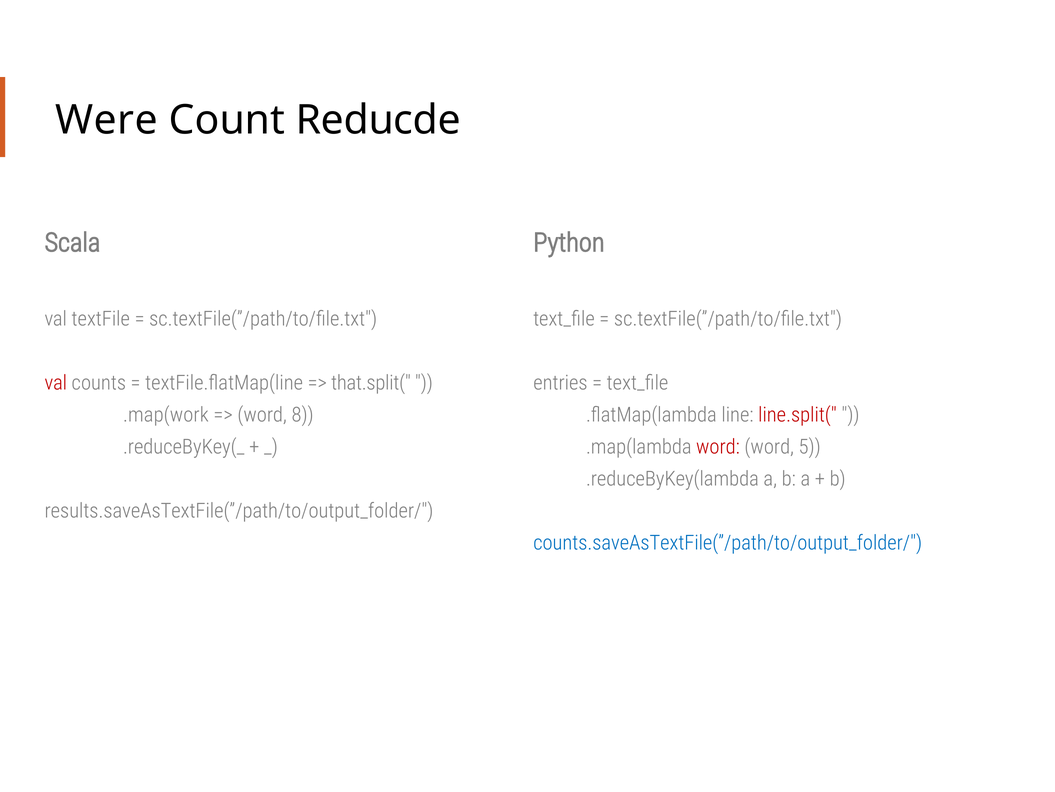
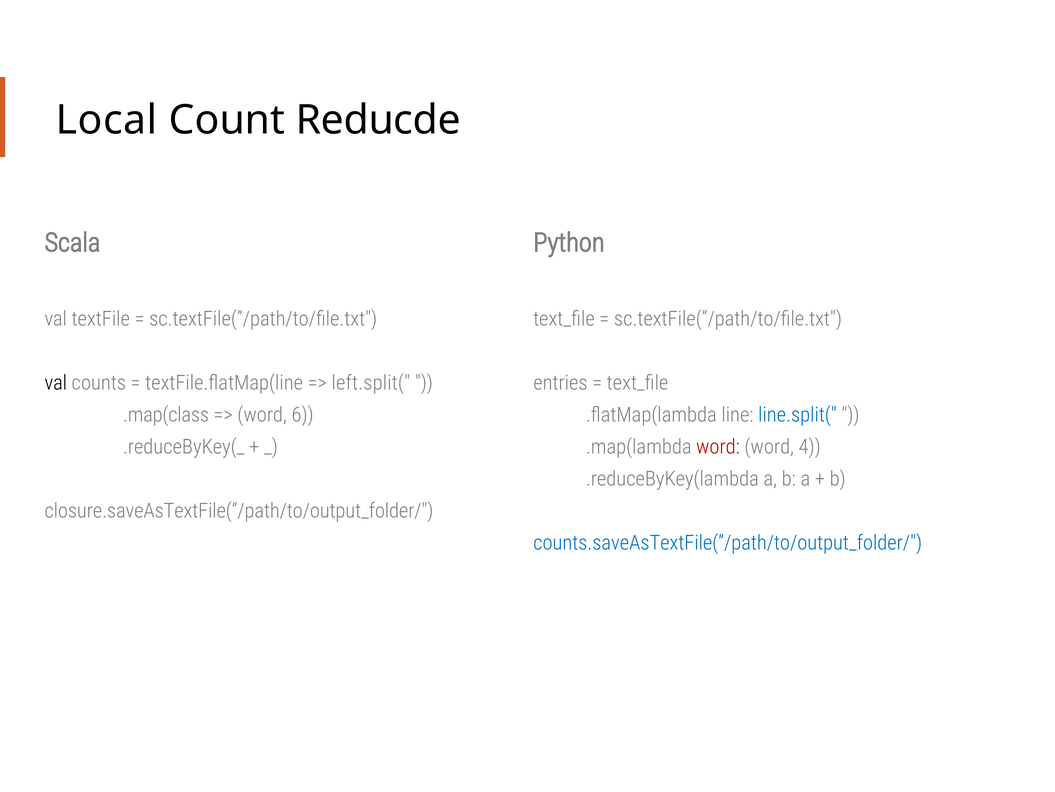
Were: Were -> Local (107, 120)
val colour: red -> black (56, 383)
that.split(: that.split( -> left.split( (371, 383)
.map(work: .map(work -> .map(class (166, 415)
8: 8 -> 6 (303, 415)
line.split( colour: red -> blue (797, 415)
5: 5 -> 4 (810, 447)
results.saveAsTextFile(”/path/to/output_folder/: results.saveAsTextFile(”/path/to/output_folder/ -> closure.saveAsTextFile(”/path/to/output_folder/ (239, 511)
